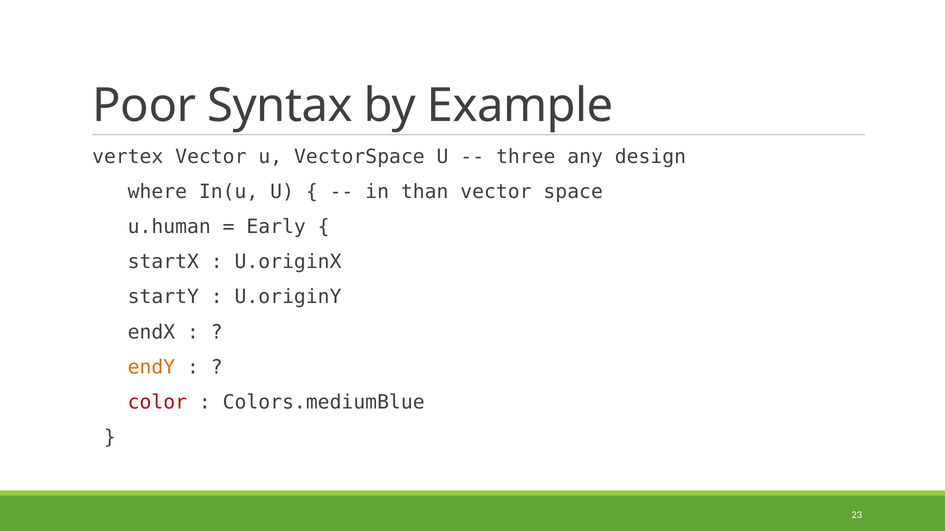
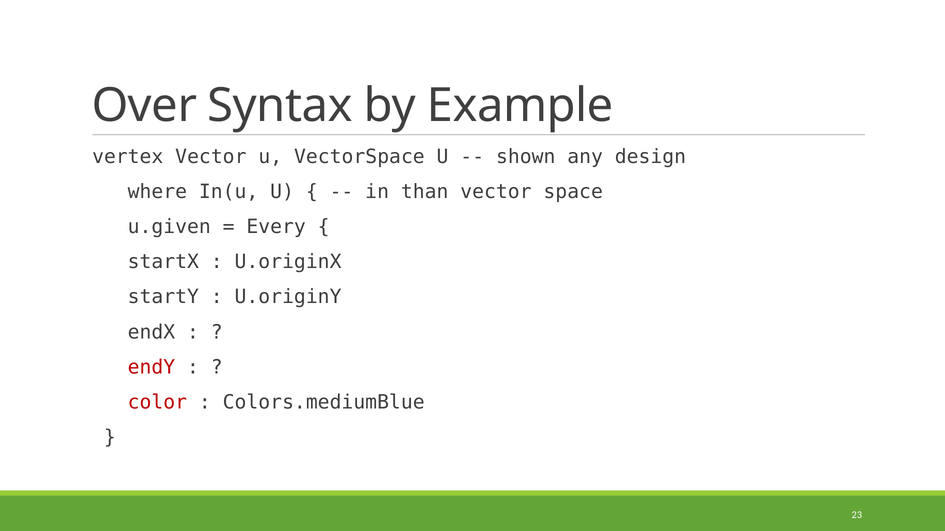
Poor: Poor -> Over (144, 106)
three: three -> shown (526, 157)
u.human: u.human -> u.given (169, 227)
Early: Early -> Every (276, 227)
endY colour: orange -> red (151, 367)
